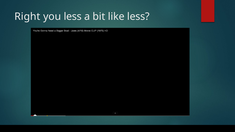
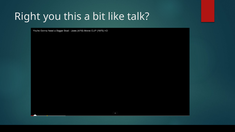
you less: less -> this (73, 17)
like less: less -> talk (138, 17)
